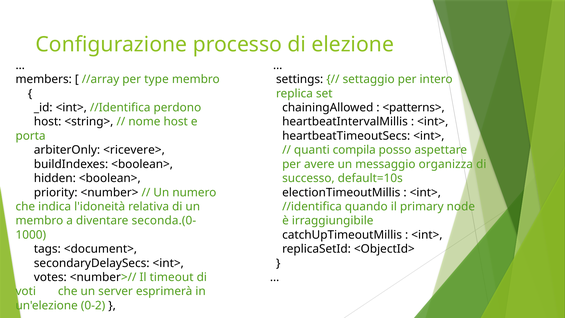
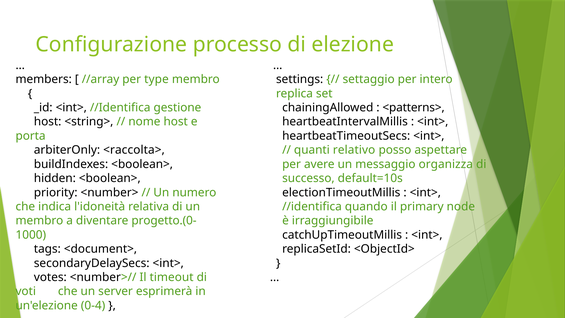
perdono: perdono -> gestione (177, 108)
<ricevere>: <ricevere> -> <raccolta> (134, 150)
compila: compila -> relativo (354, 150)
seconda.(0-: seconda.(0- -> progetto.(0- (164, 221)
0-2: 0-2 -> 0-4 (93, 305)
